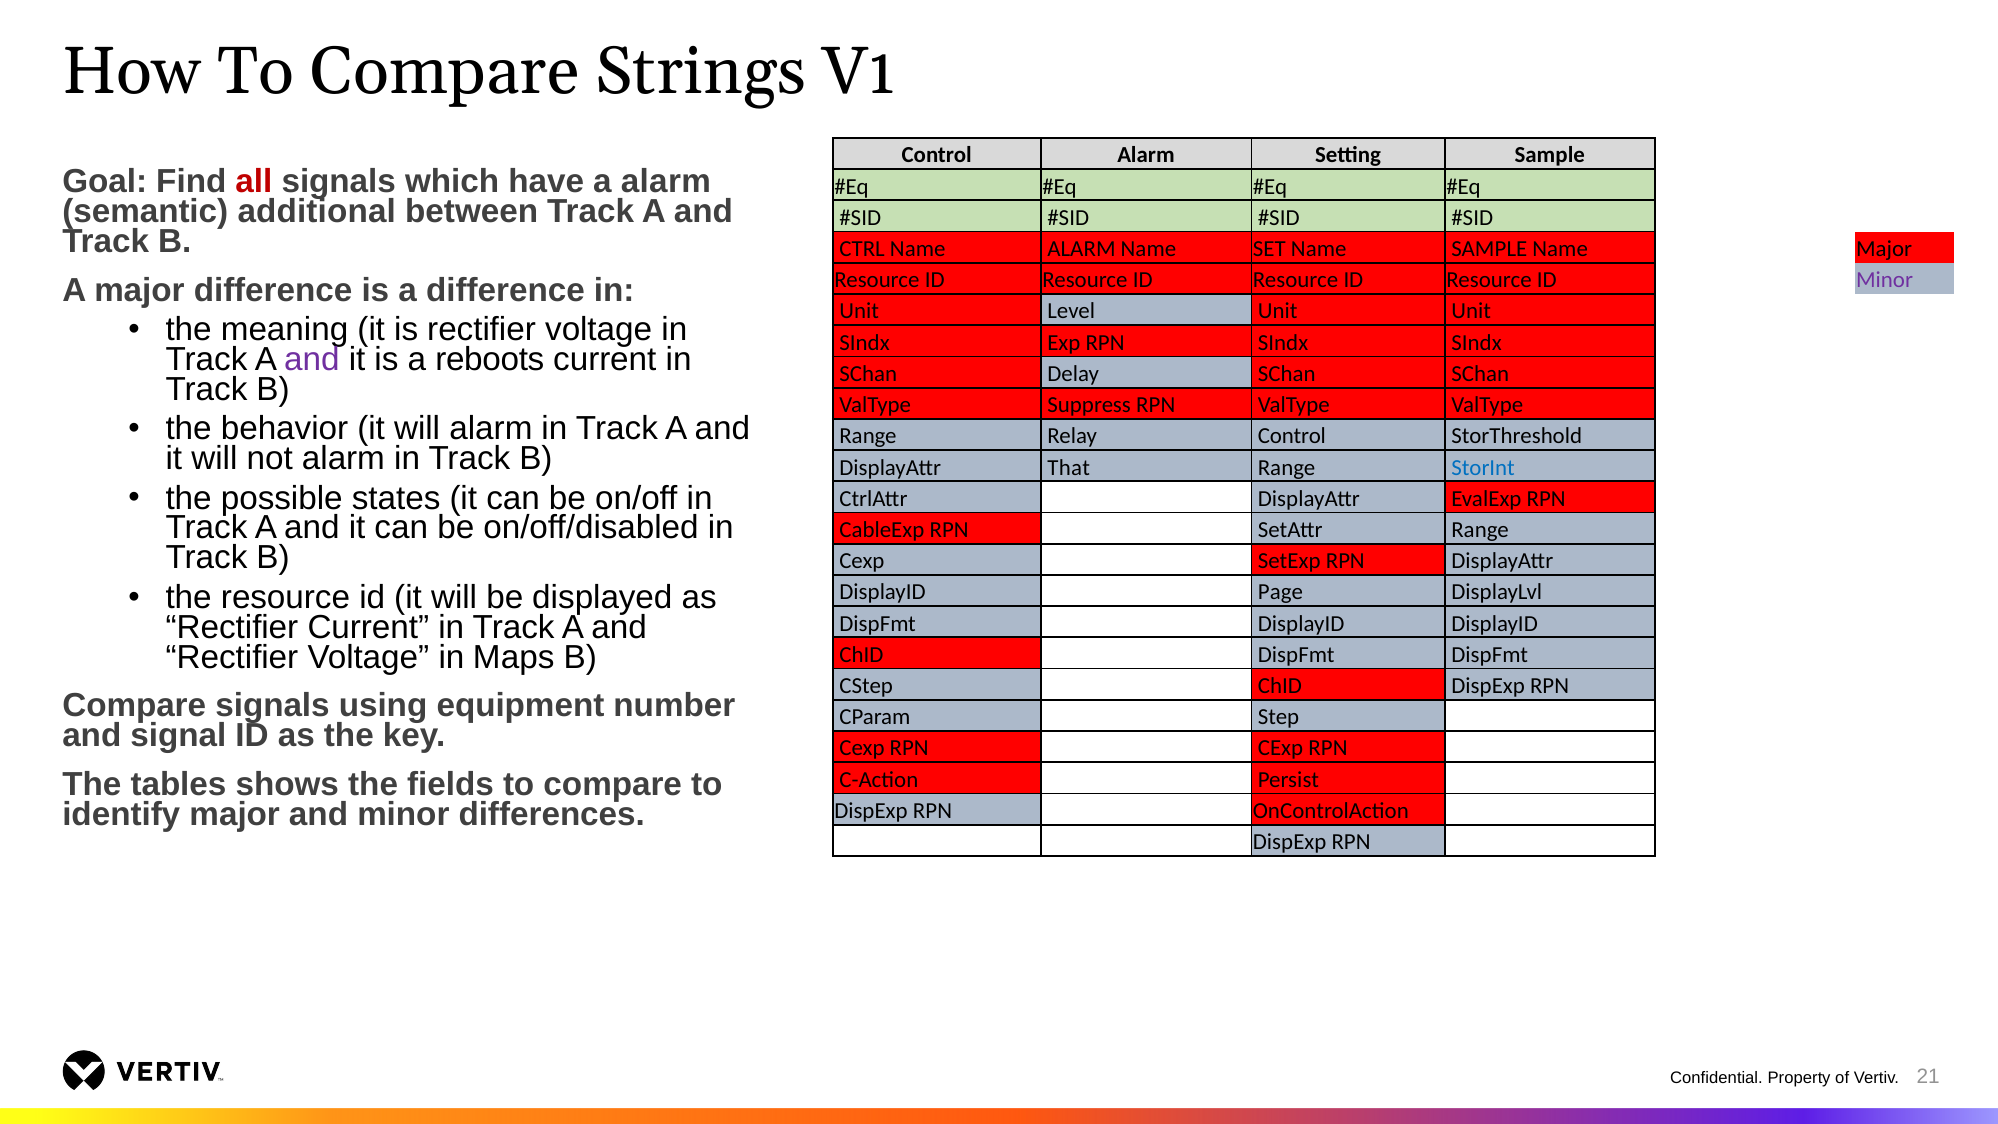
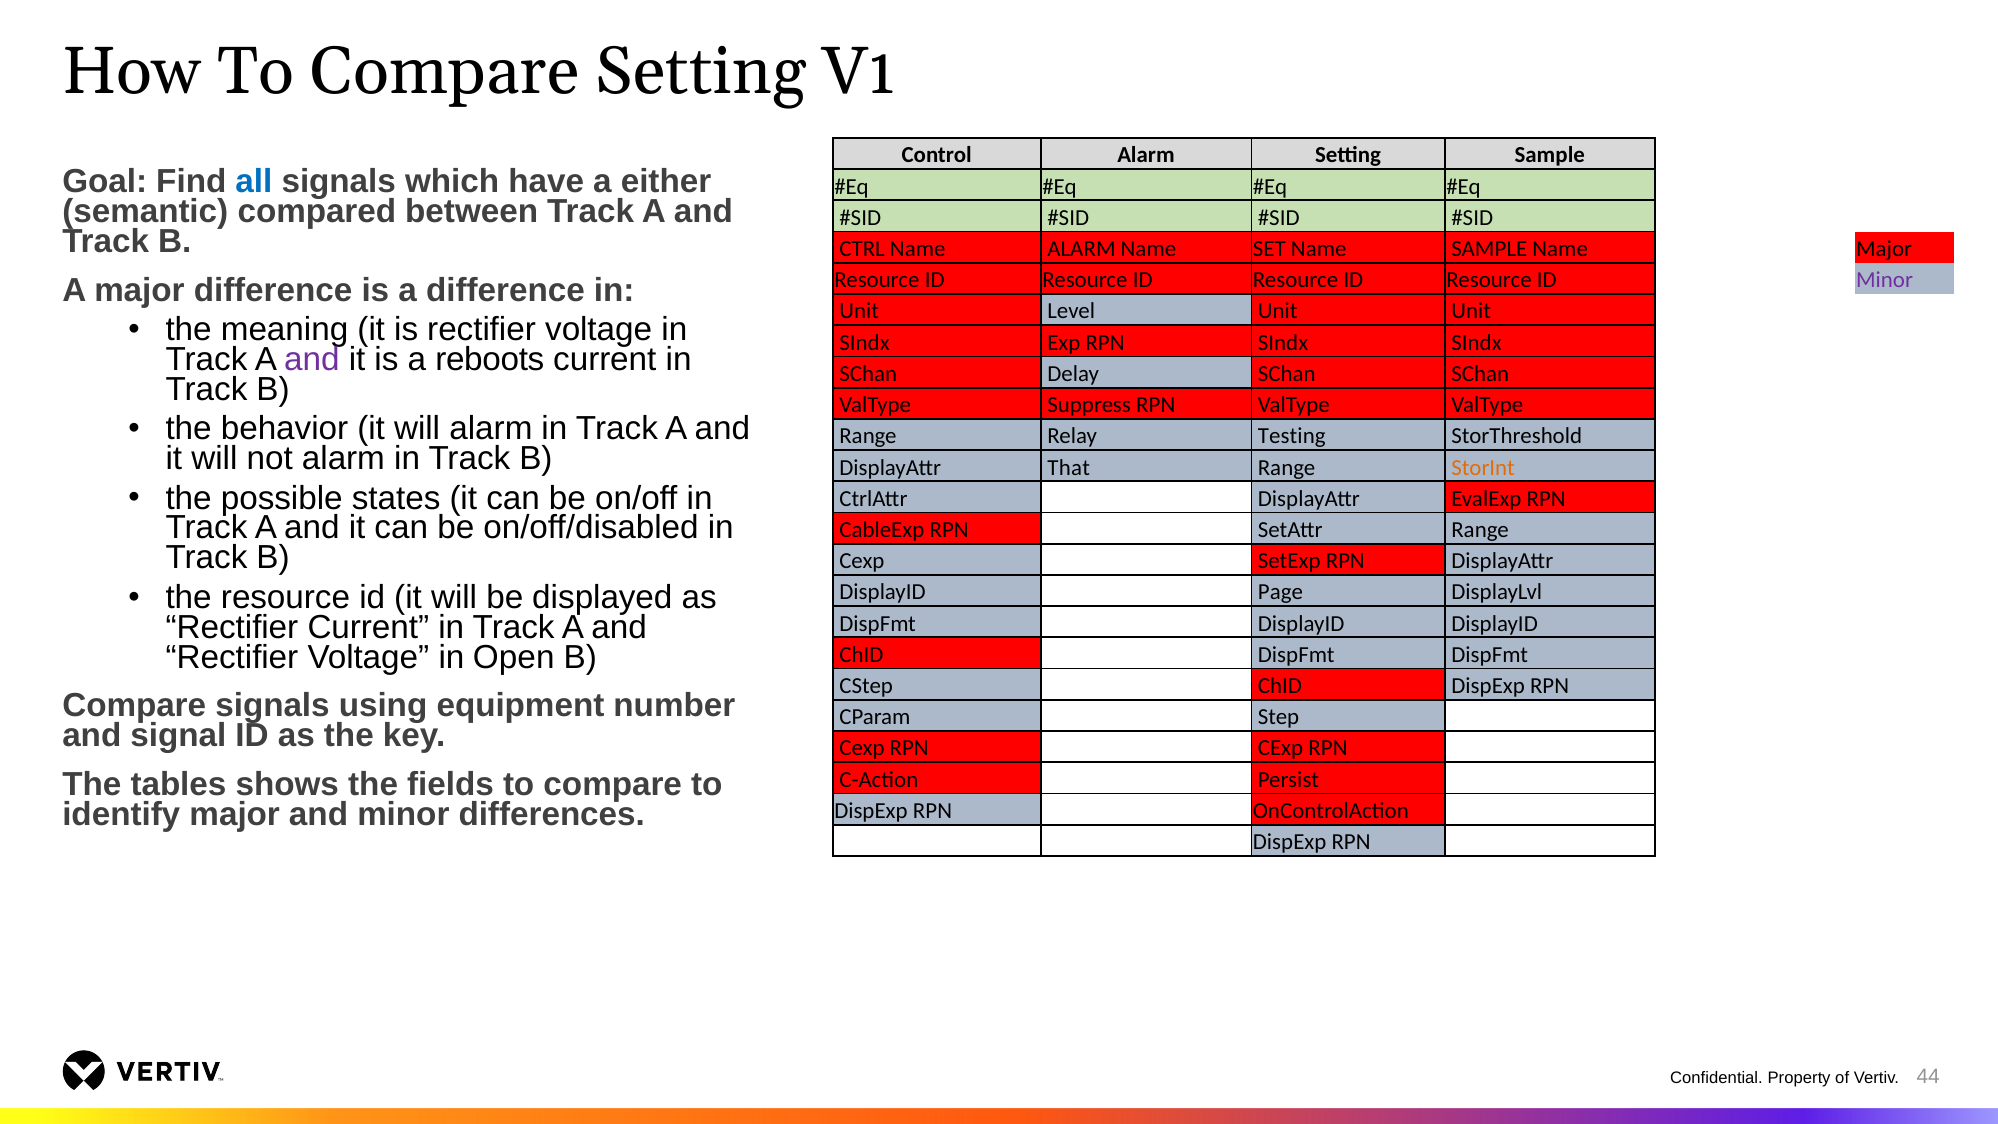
Compare Strings: Strings -> Setting (701, 72)
all colour: red -> blue (254, 182)
a alarm: alarm -> either (666, 182)
additional: additional -> compared (317, 212)
Relay Control: Control -> Testing (1292, 436)
StorInt colour: blue -> orange (1483, 467)
Maps: Maps -> Open (514, 657)
21: 21 -> 44 (1928, 1077)
